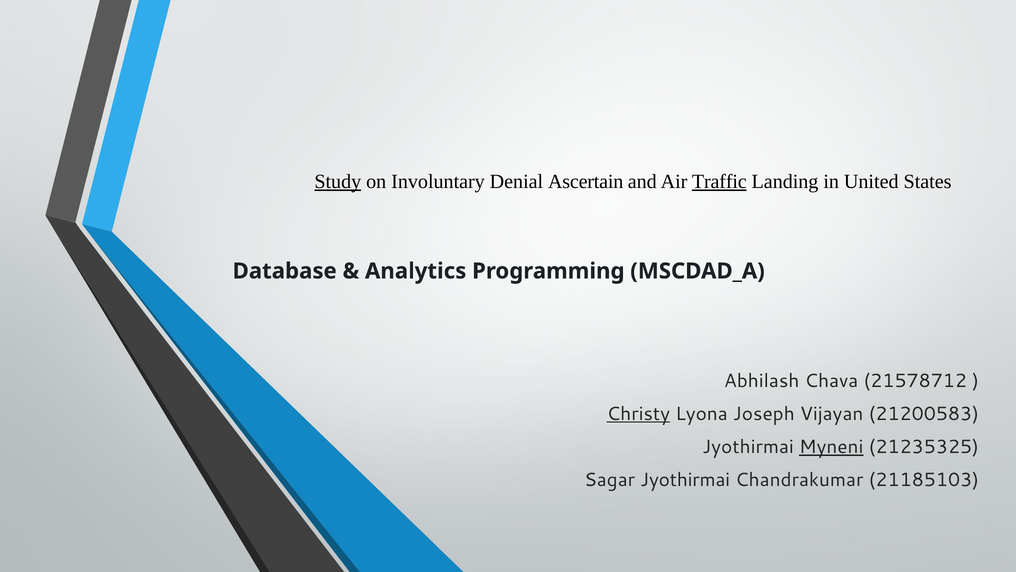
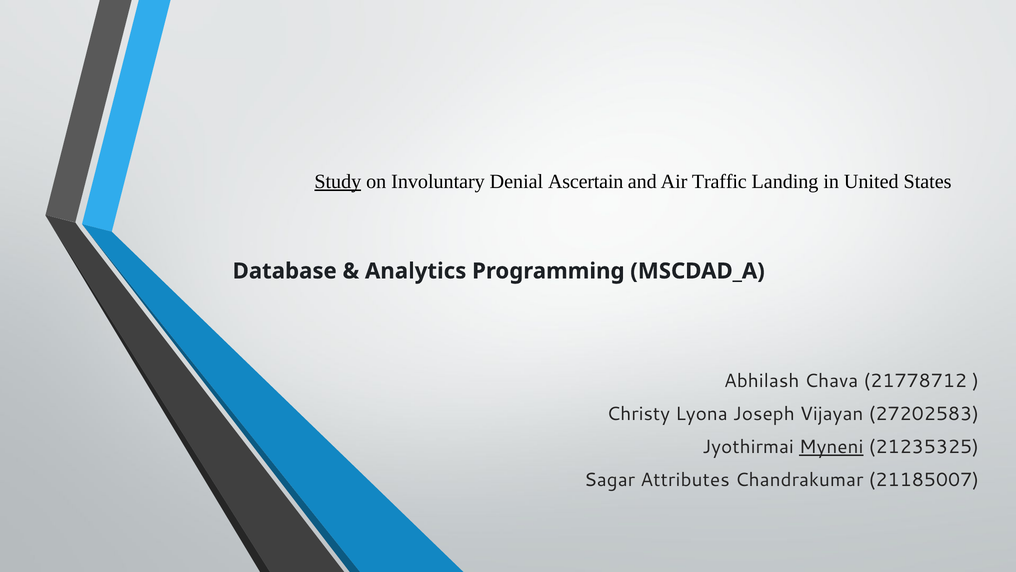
Traffic underline: present -> none (719, 181)
21578712: 21578712 -> 21778712 (915, 381)
Christy underline: present -> none (638, 414)
21200583: 21200583 -> 27202583 (924, 414)
Sagar Jyothirmai: Jyothirmai -> Attributes (685, 480)
21185103: 21185103 -> 21185007 (924, 480)
